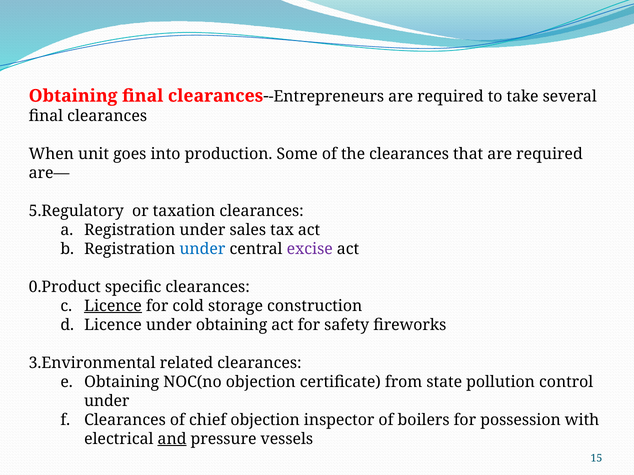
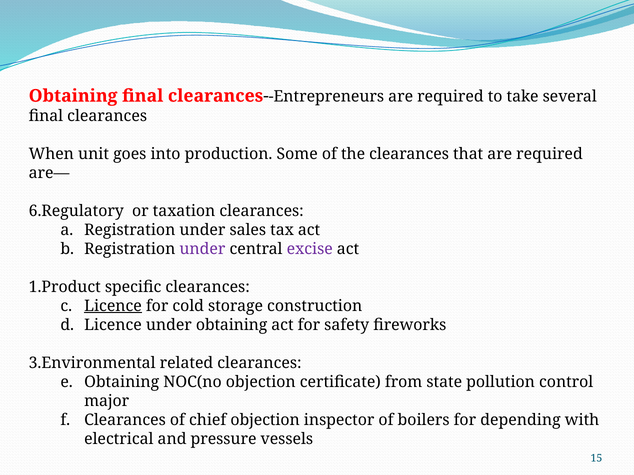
5.Regulatory: 5.Regulatory -> 6.Regulatory (76, 211)
under colour: blue -> purple (202, 249)
0.Product: 0.Product -> 1.Product (65, 287)
under: under -> major (107, 401)
possession: possession -> depending (521, 420)
and underline: present -> none (172, 439)
